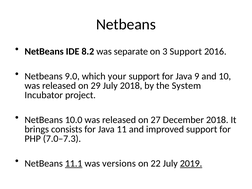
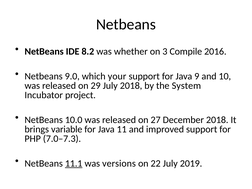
separate: separate -> whether (131, 52)
3 Support: Support -> Compile (186, 52)
consists: consists -> variable (67, 129)
2019 underline: present -> none (191, 163)
